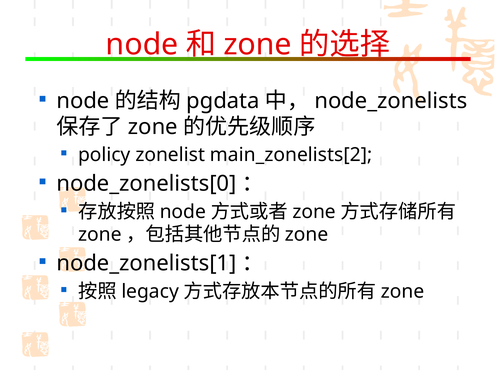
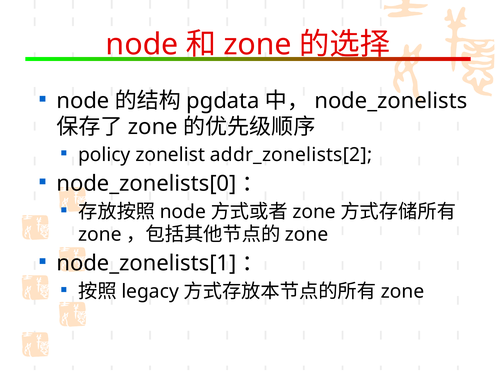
main_zonelists[2: main_zonelists[2 -> addr_zonelists[2 (291, 155)
